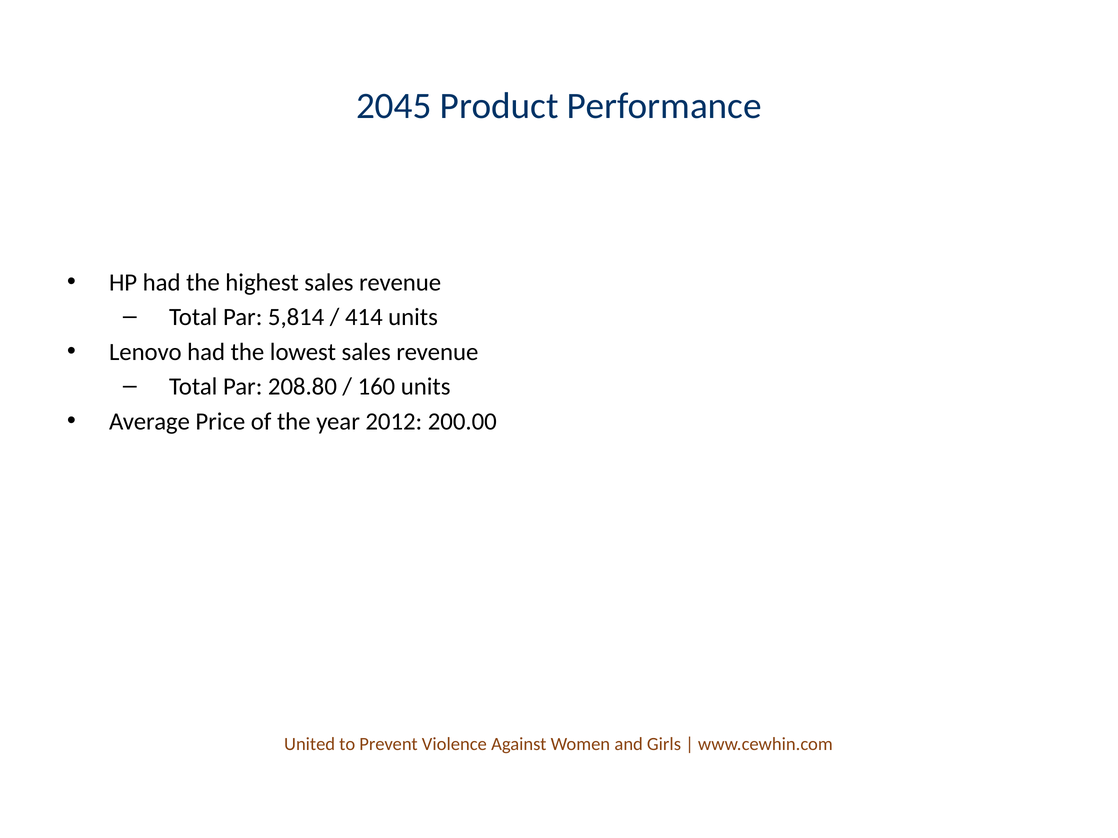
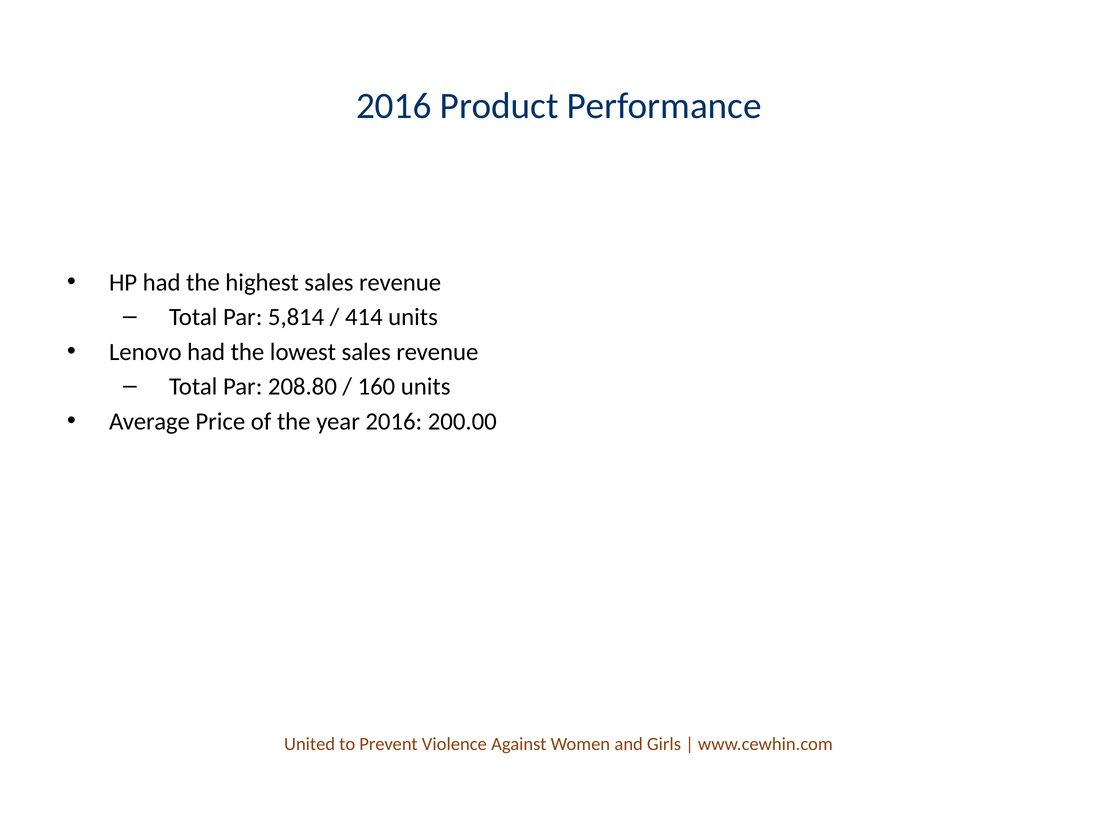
2045: 2045 -> 2016 (394, 106)
year 2012: 2012 -> 2016 (394, 422)
